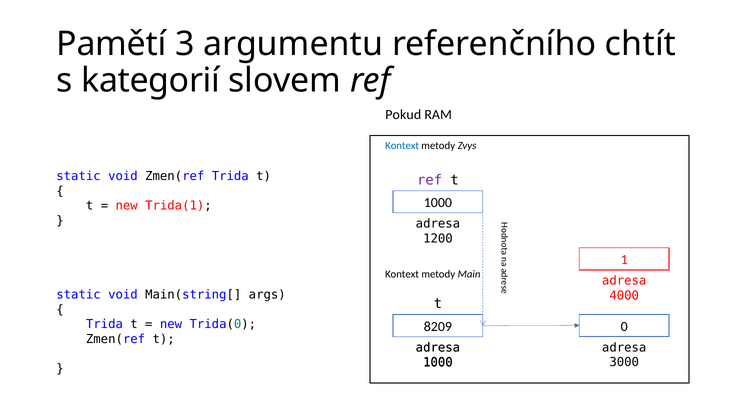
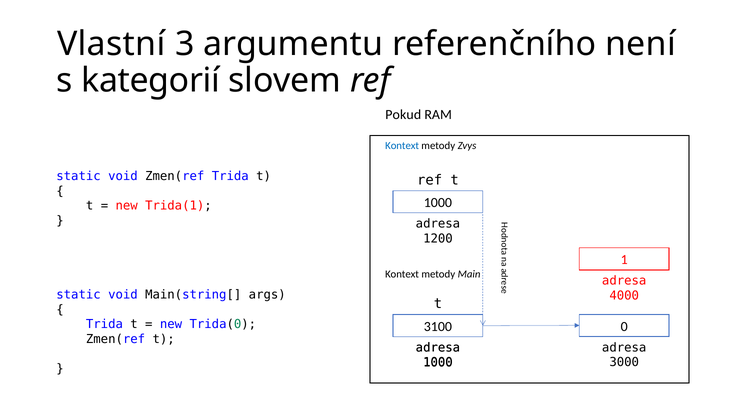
Pamětí: Pamětí -> Vlastní (111, 44)
chtít: chtít -> není (641, 44)
ref colour: purple -> black (430, 180)
8209: 8209 -> 3100 (438, 326)
